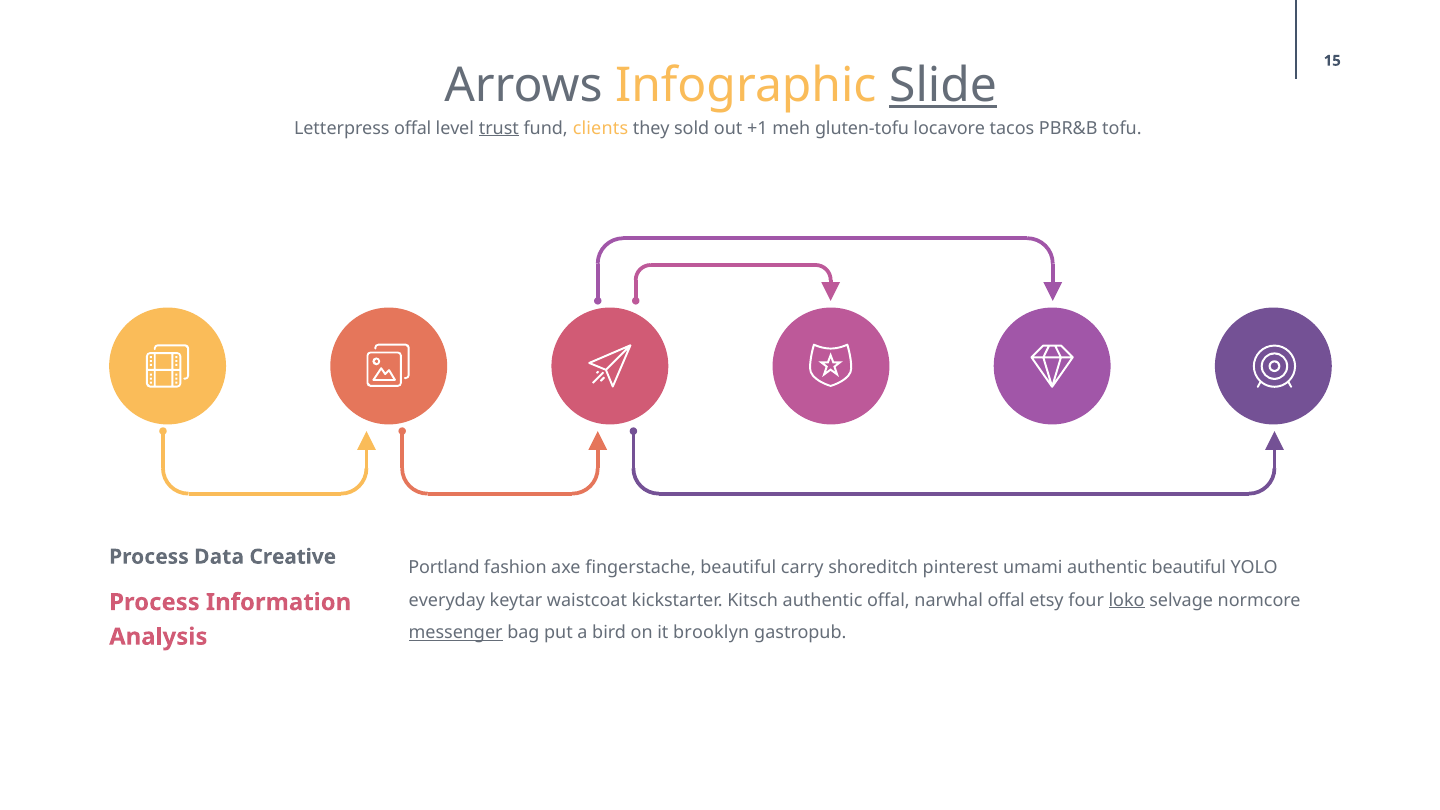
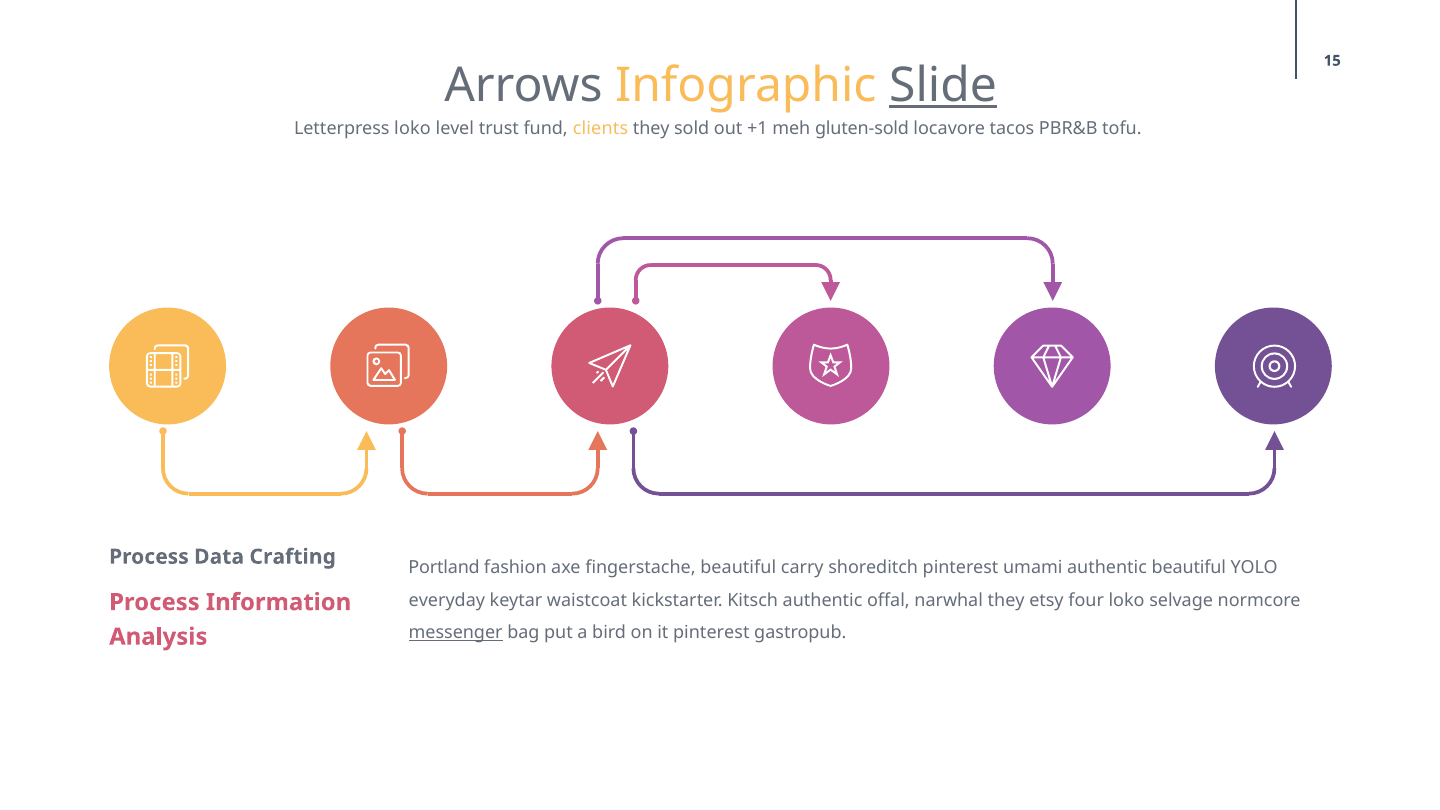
Letterpress offal: offal -> loko (413, 128)
trust underline: present -> none (499, 128)
gluten-tofu: gluten-tofu -> gluten-sold (862, 128)
Creative: Creative -> Crafting (293, 557)
narwhal offal: offal -> they (1006, 600)
loko underline: present -> none (1127, 600)
it brooklyn: brooklyn -> pinterest (711, 633)
